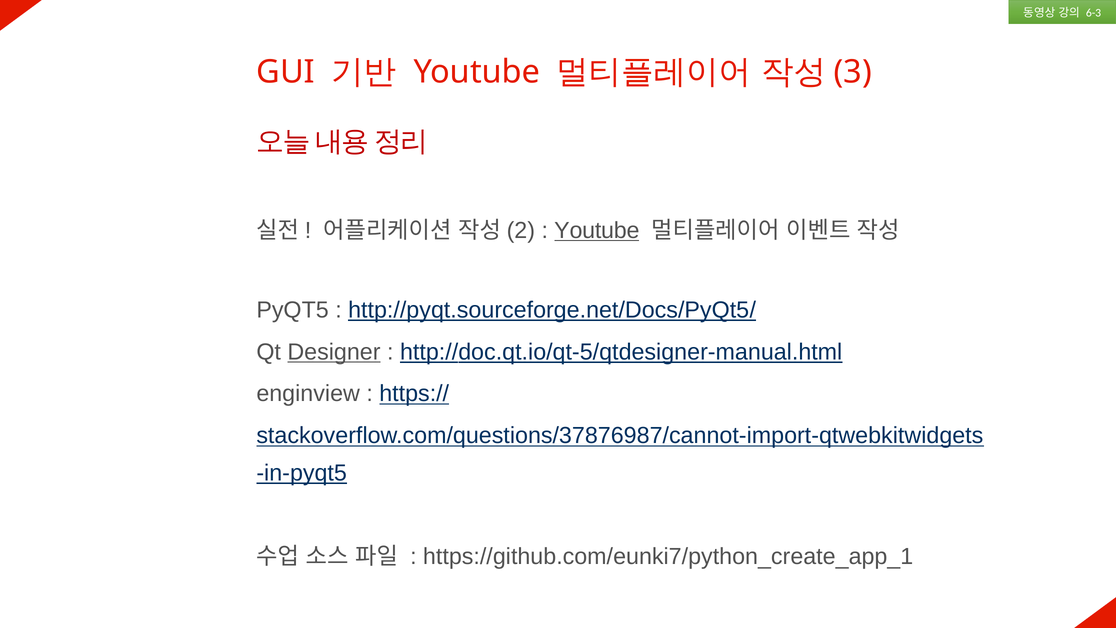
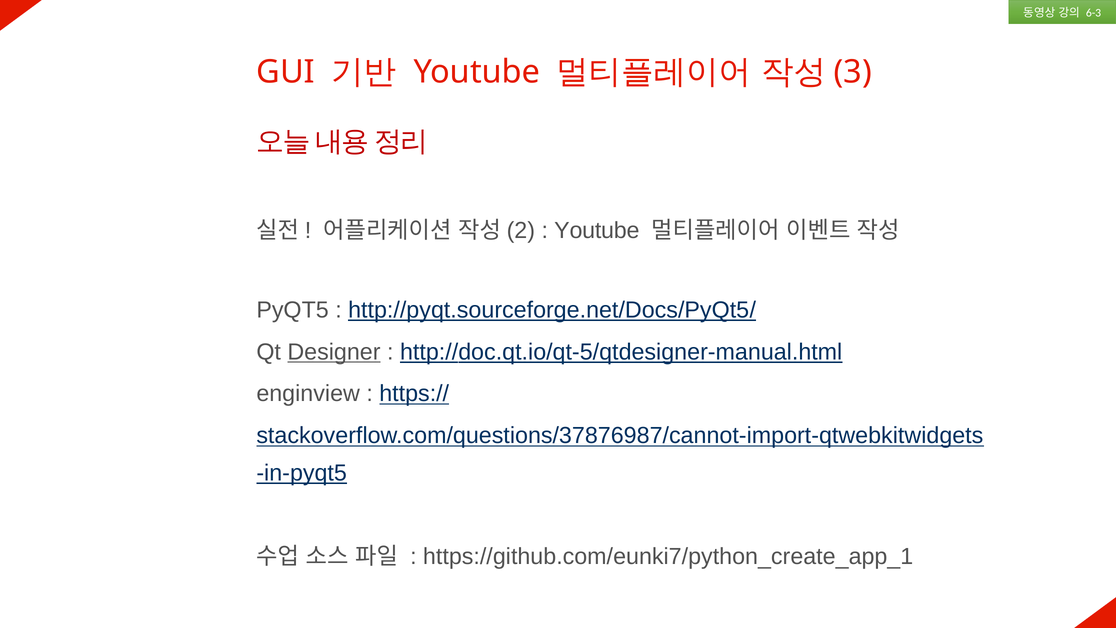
Youtube underline: present -> none (597, 230)
